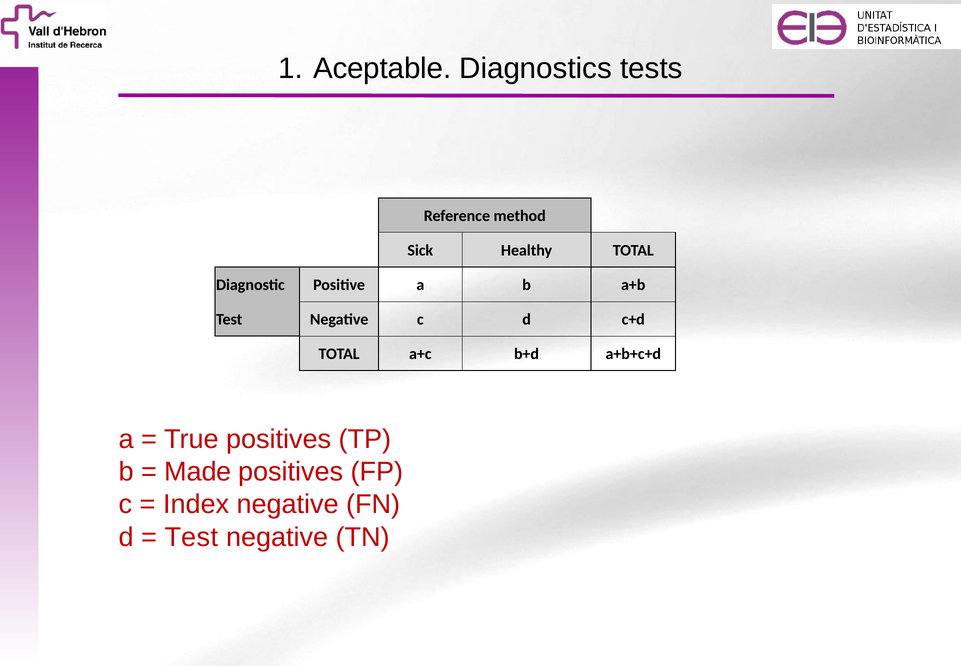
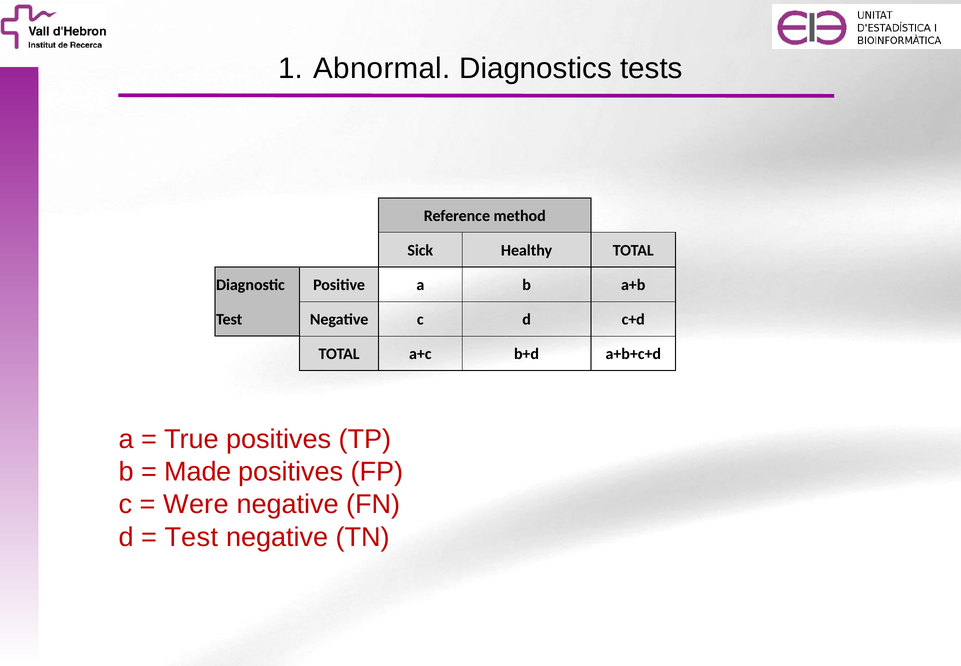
Aceptable: Aceptable -> Abnormal (382, 69)
Index: Index -> Were (196, 504)
